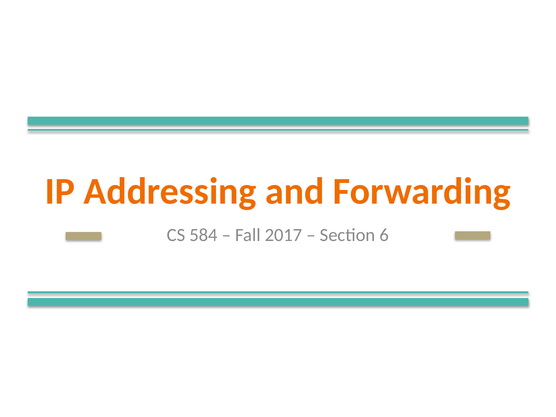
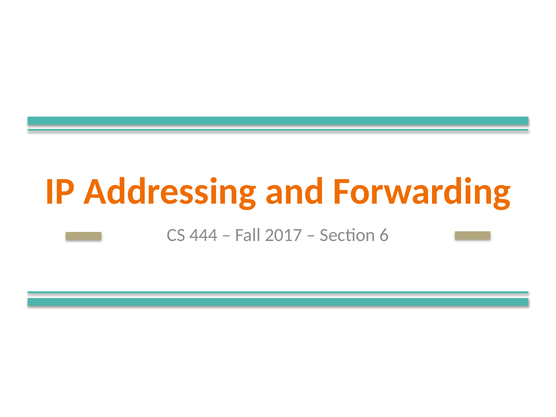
584: 584 -> 444 (203, 235)
